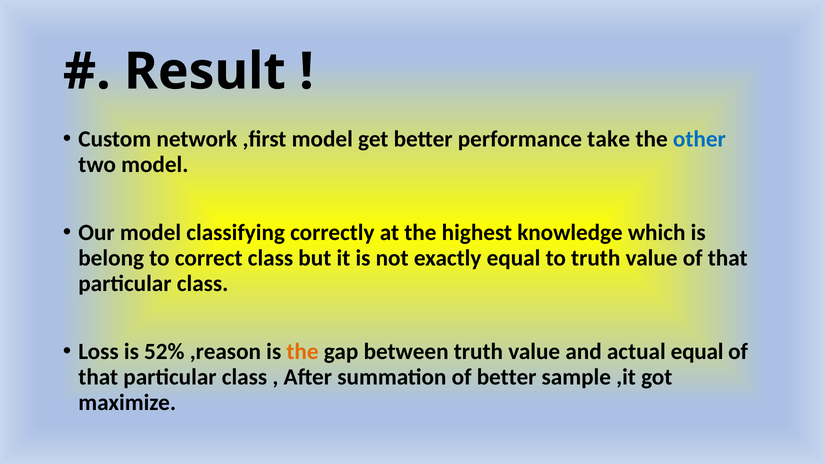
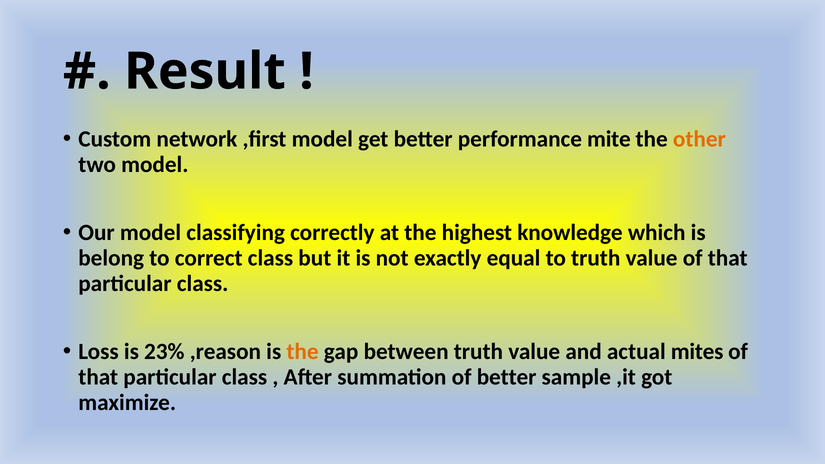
take: take -> mite (609, 139)
other colour: blue -> orange (699, 139)
52%: 52% -> 23% (164, 352)
actual equal: equal -> mites (697, 352)
